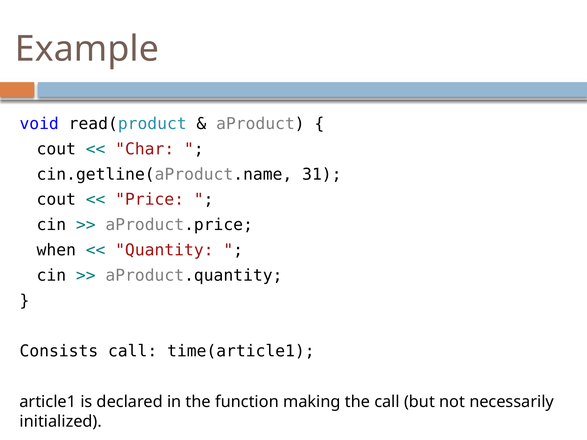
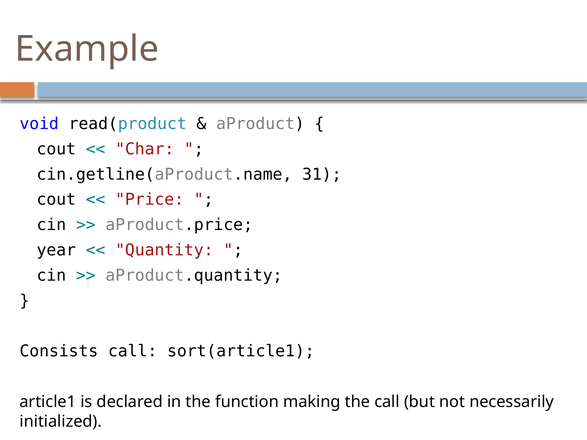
when: when -> year (56, 250)
time(article1: time(article1 -> sort(article1 (241, 351)
